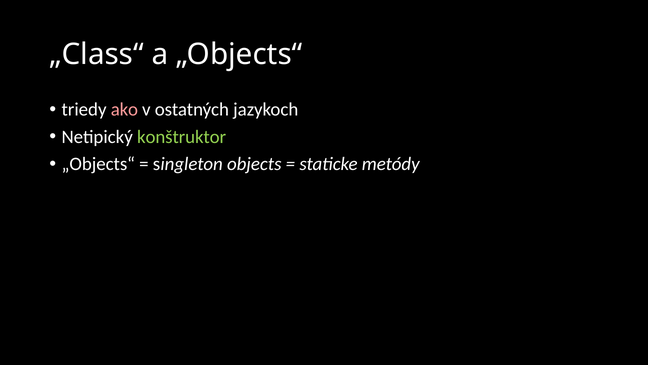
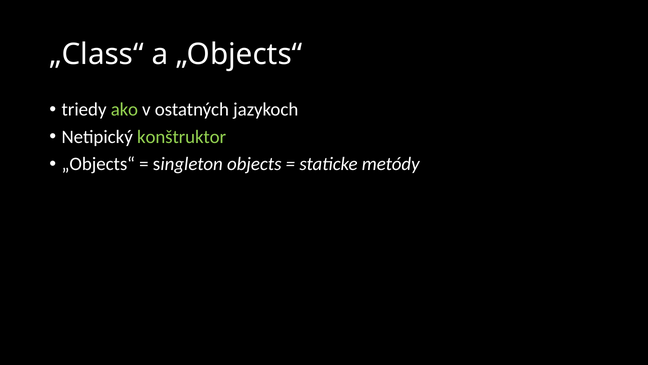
ako colour: pink -> light green (124, 110)
